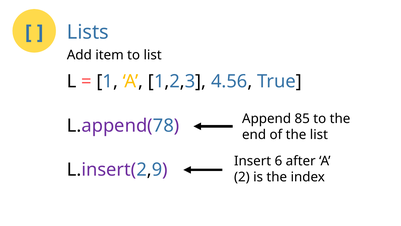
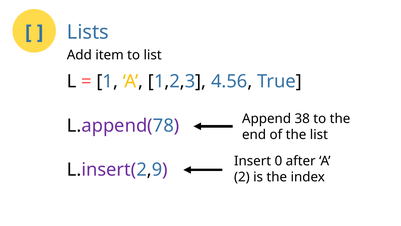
85: 85 -> 38 (302, 119)
6: 6 -> 0 (278, 161)
